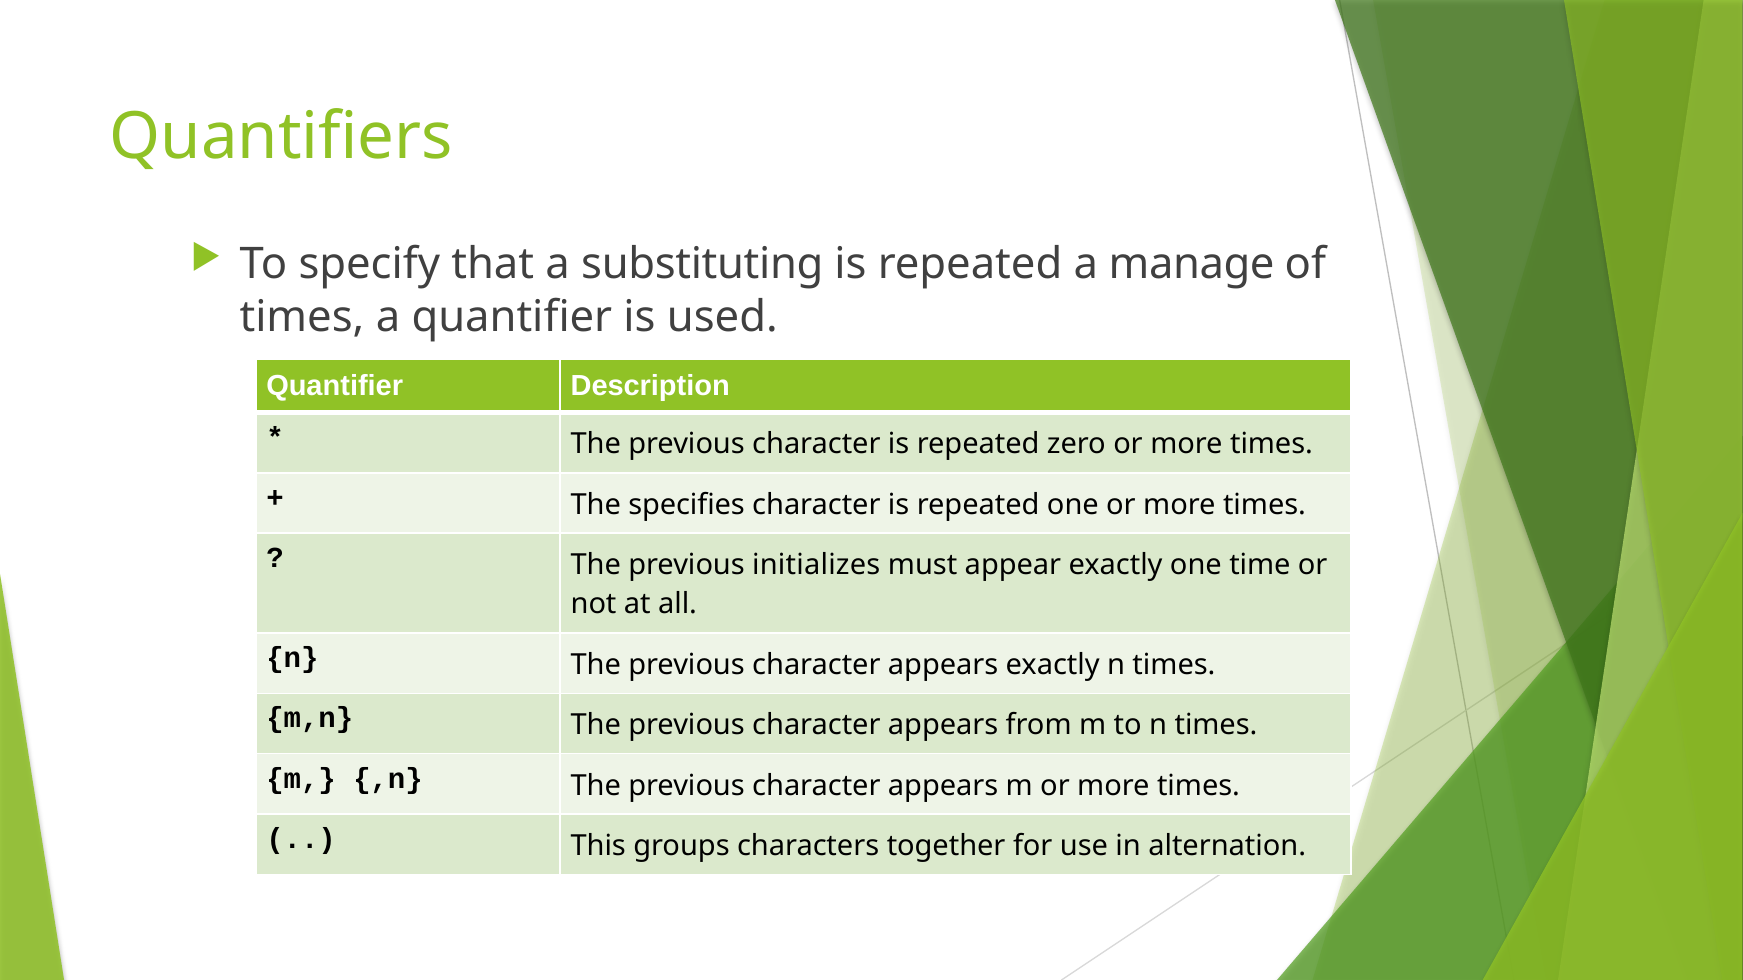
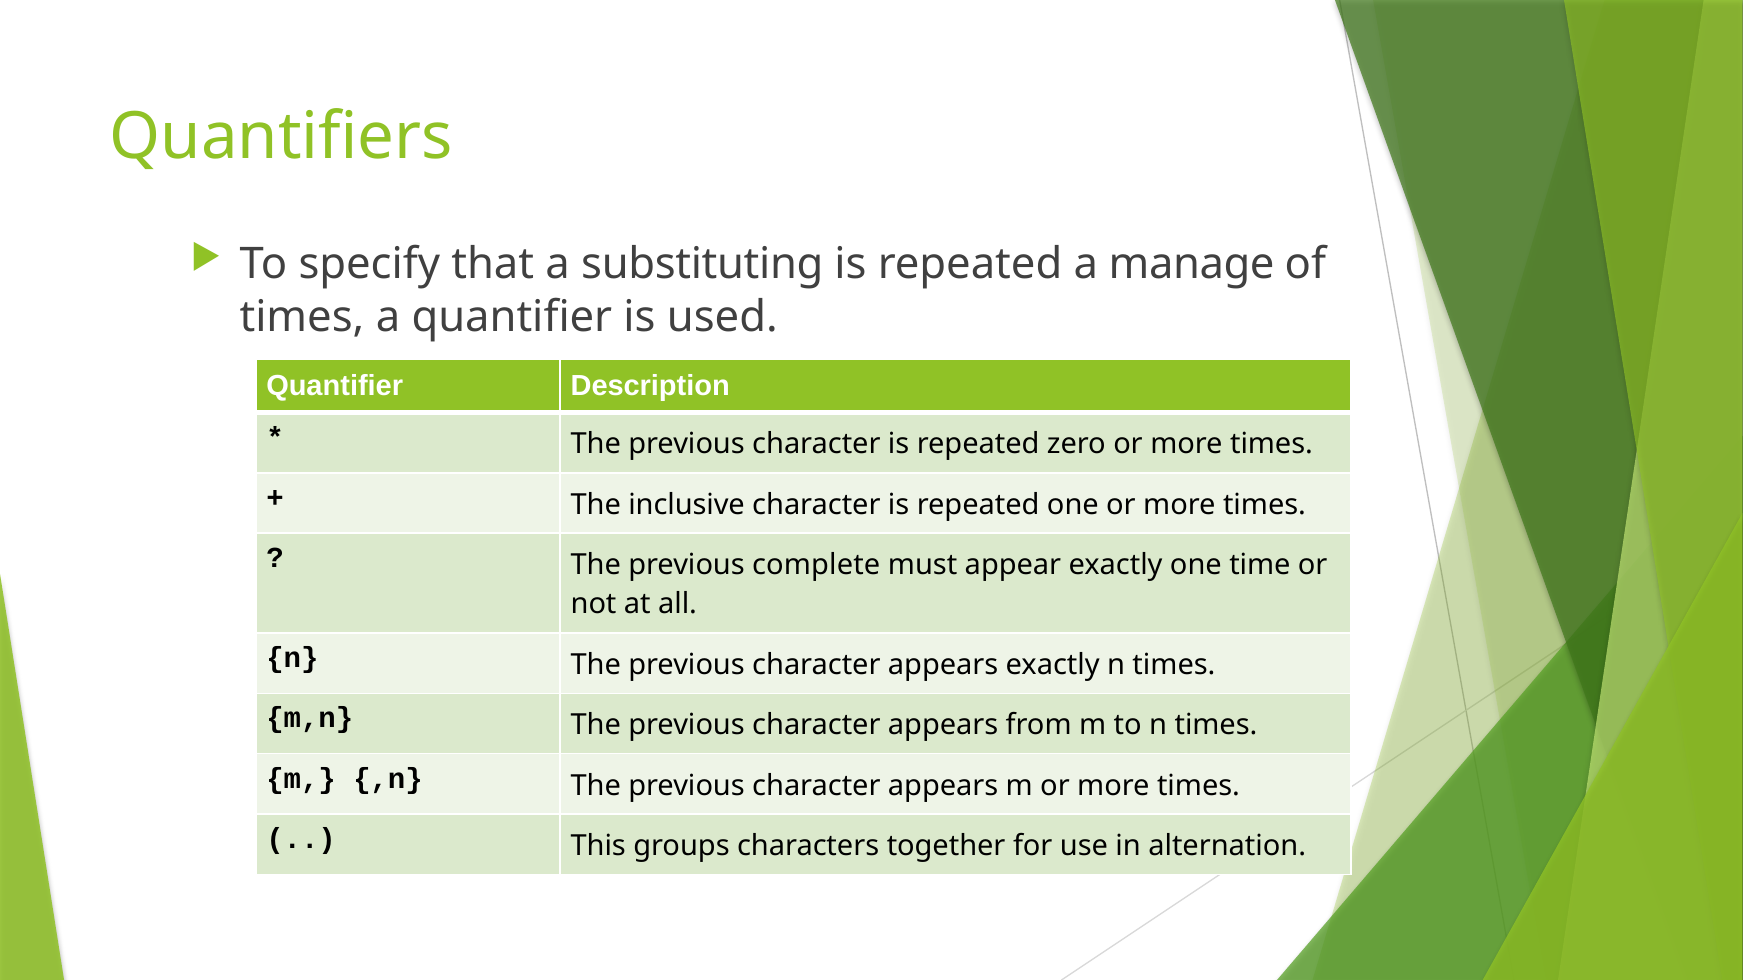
specifies: specifies -> inclusive (687, 505)
initializes: initializes -> complete (816, 565)
